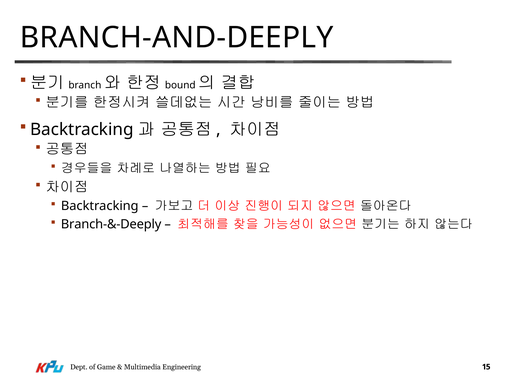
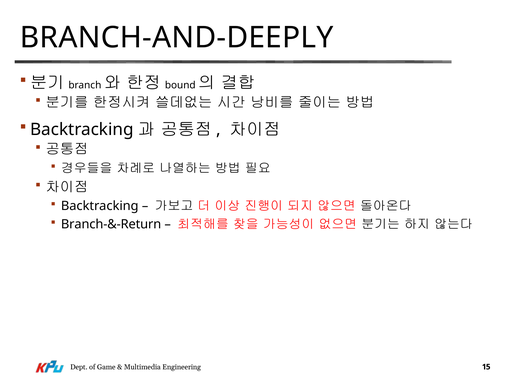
Branch-&-Deeply: Branch-&-Deeply -> Branch-&-Return (111, 224)
